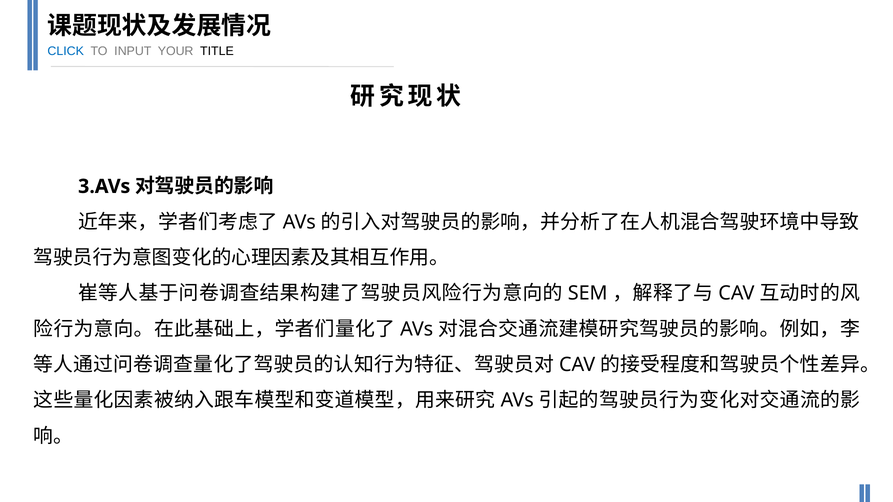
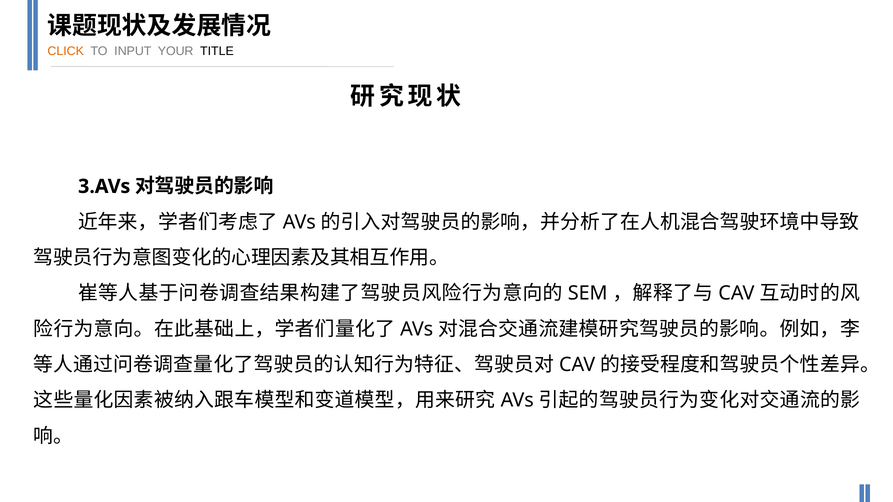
CLICK colour: blue -> orange (66, 51)
